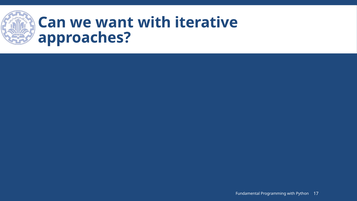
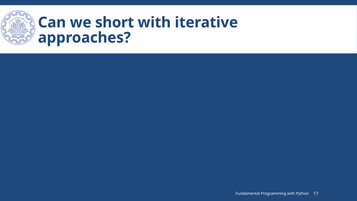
want: want -> short (115, 22)
